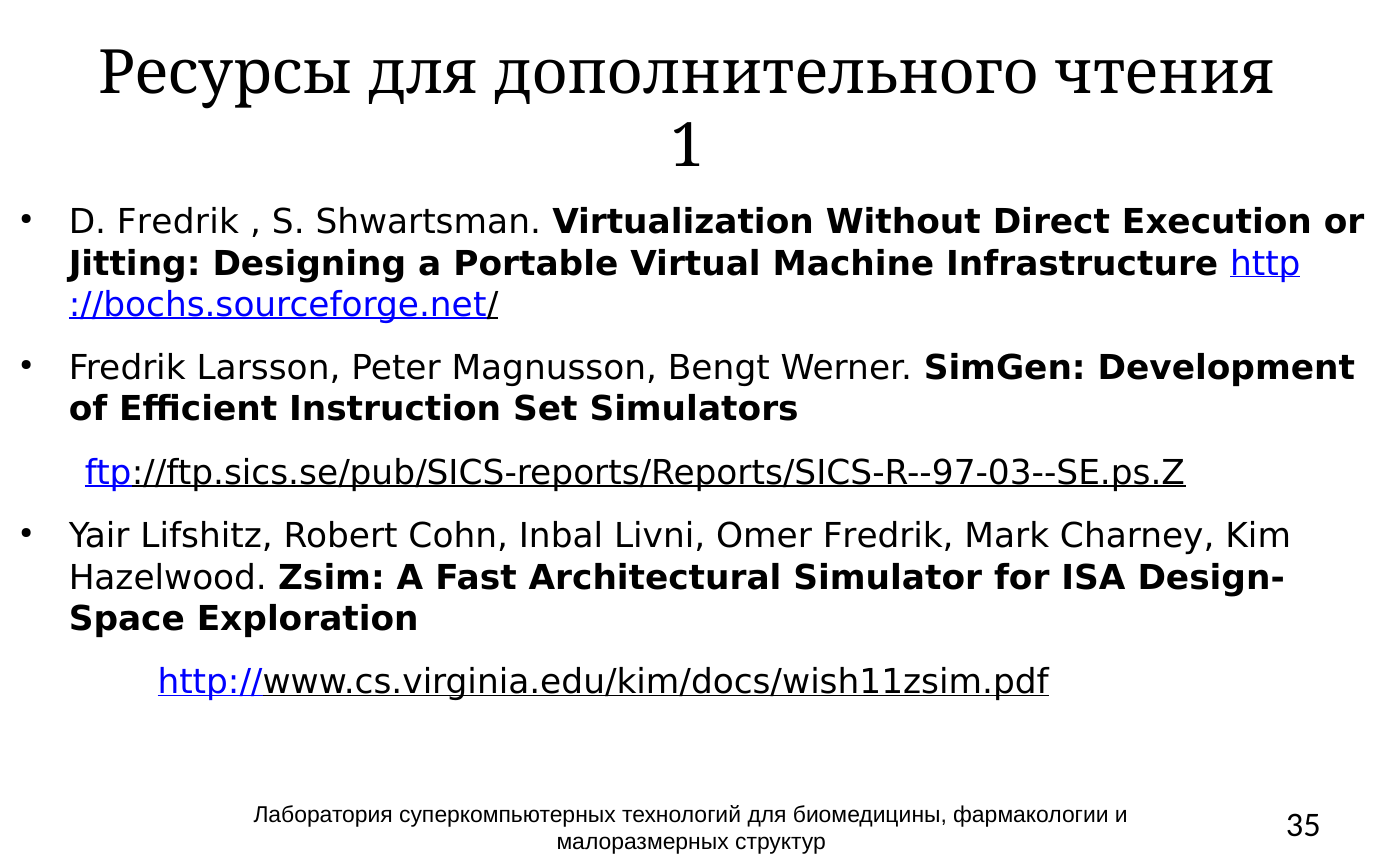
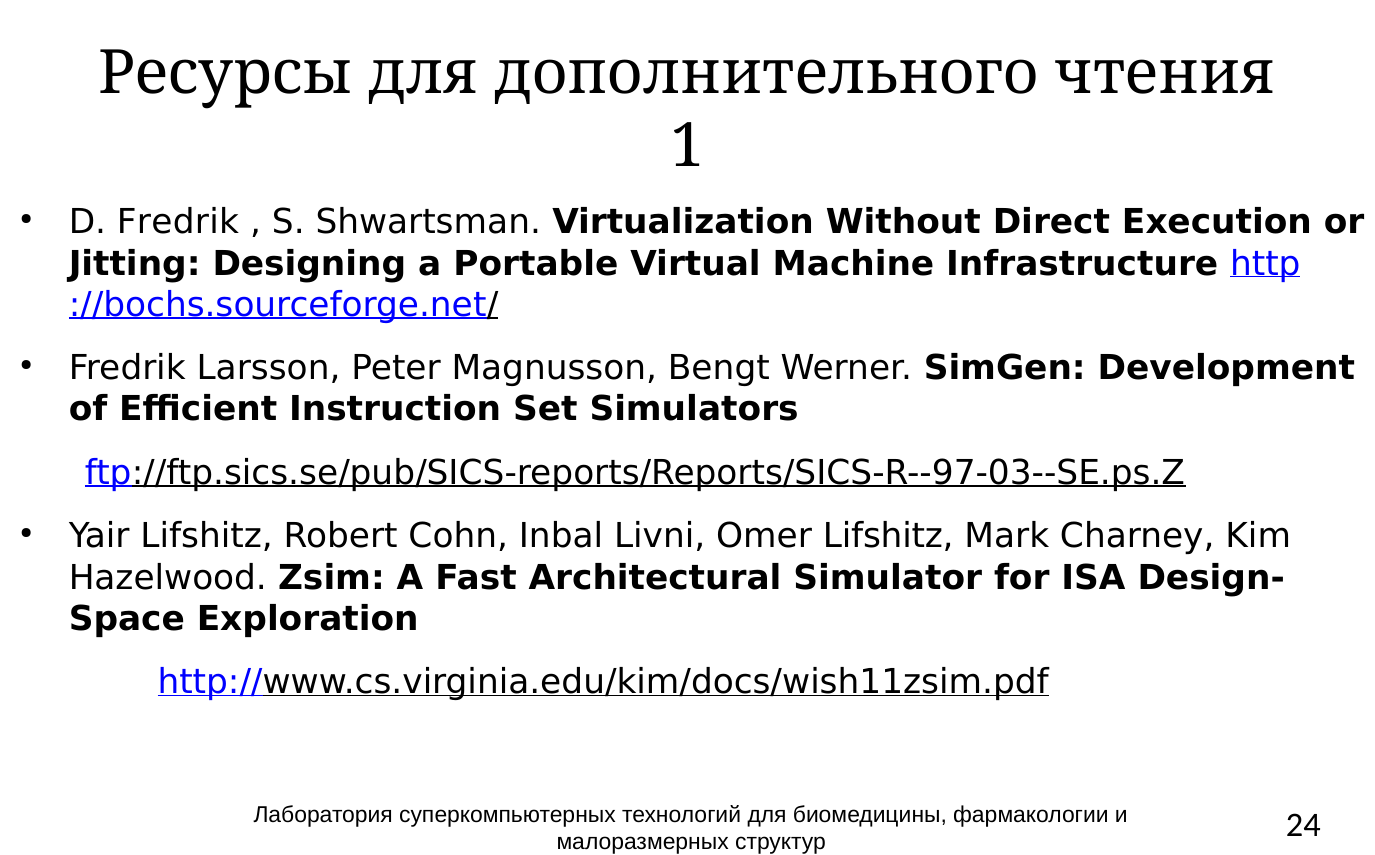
Omer Fredrik: Fredrik -> Lifshitz (888, 537)
35: 35 -> 24 (1303, 826)
